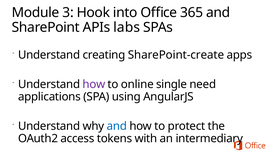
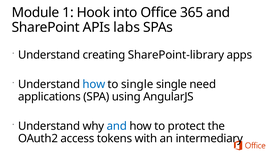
3: 3 -> 1 (68, 13)
SharePoint-create: SharePoint-create -> SharePoint-library (176, 55)
how colour: purple -> blue (94, 84)
to online: online -> single (137, 84)
